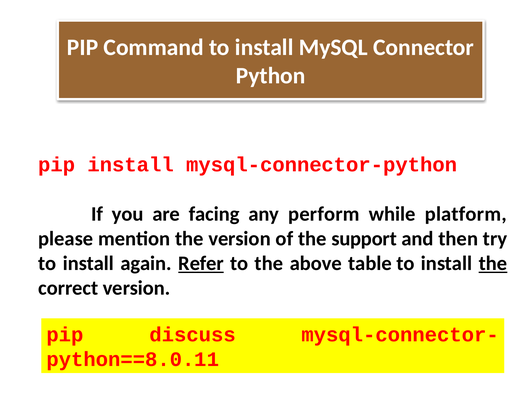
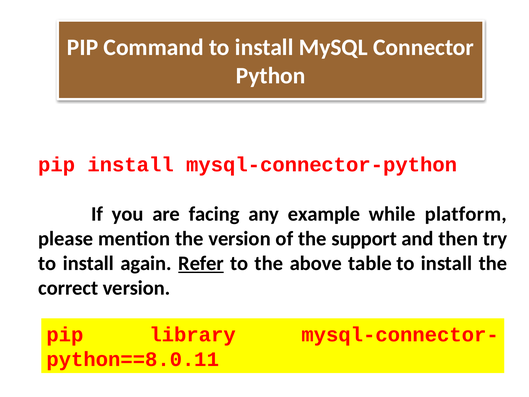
perform: perform -> example (324, 214)
the underline: present -> none (493, 263)
discuss: discuss -> library (193, 335)
